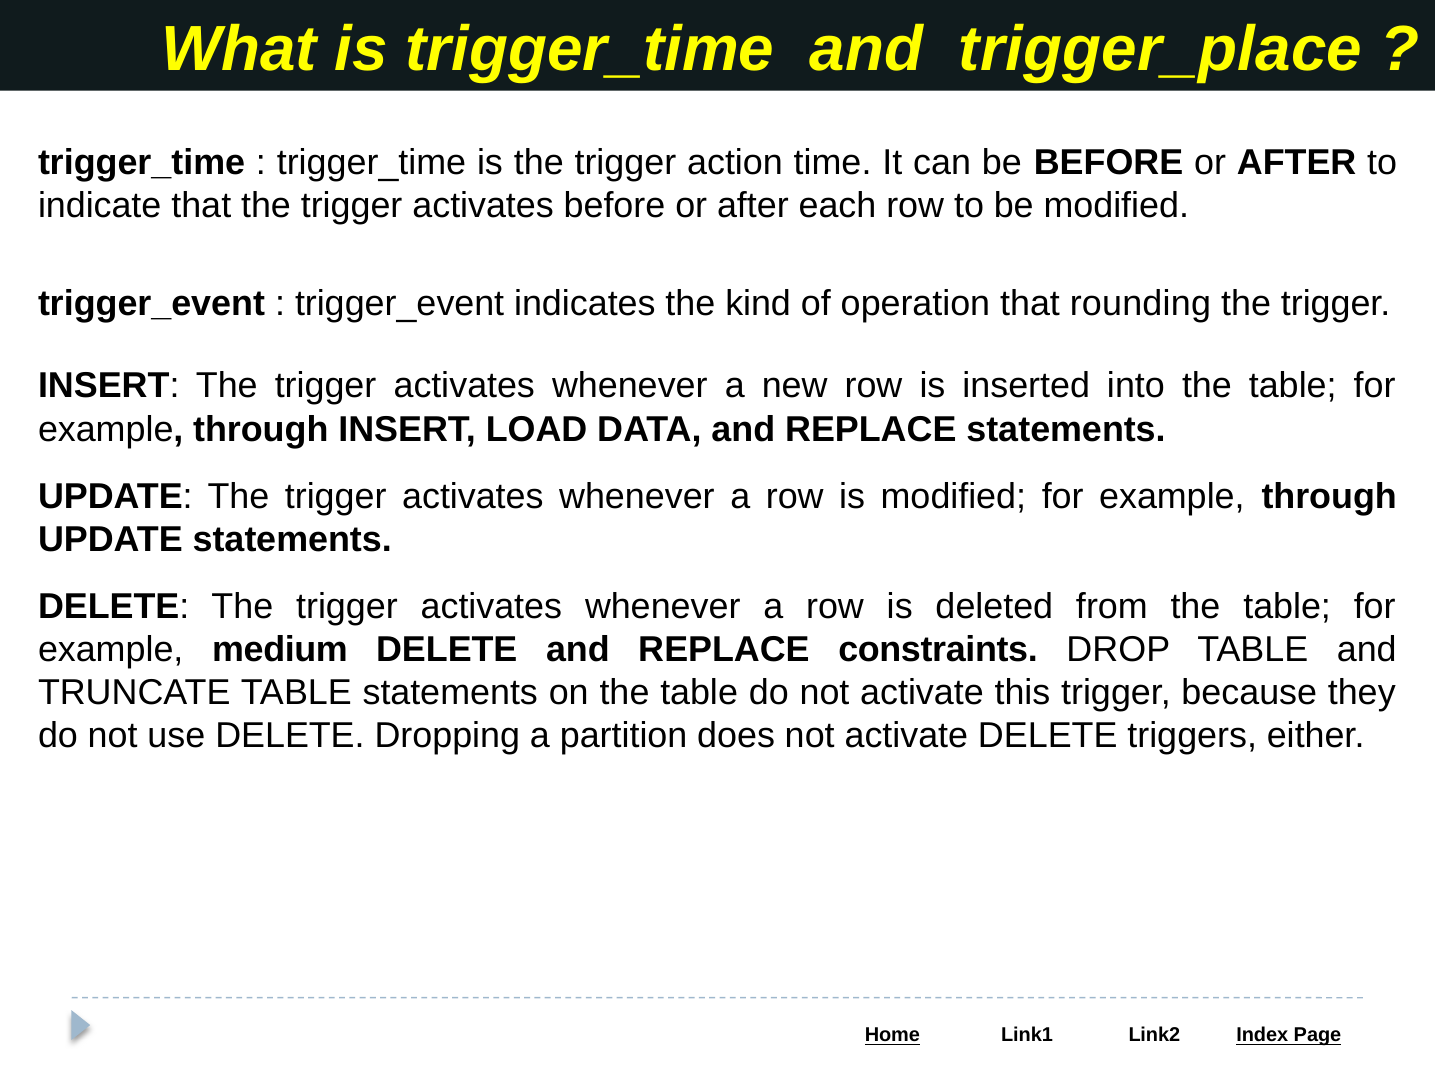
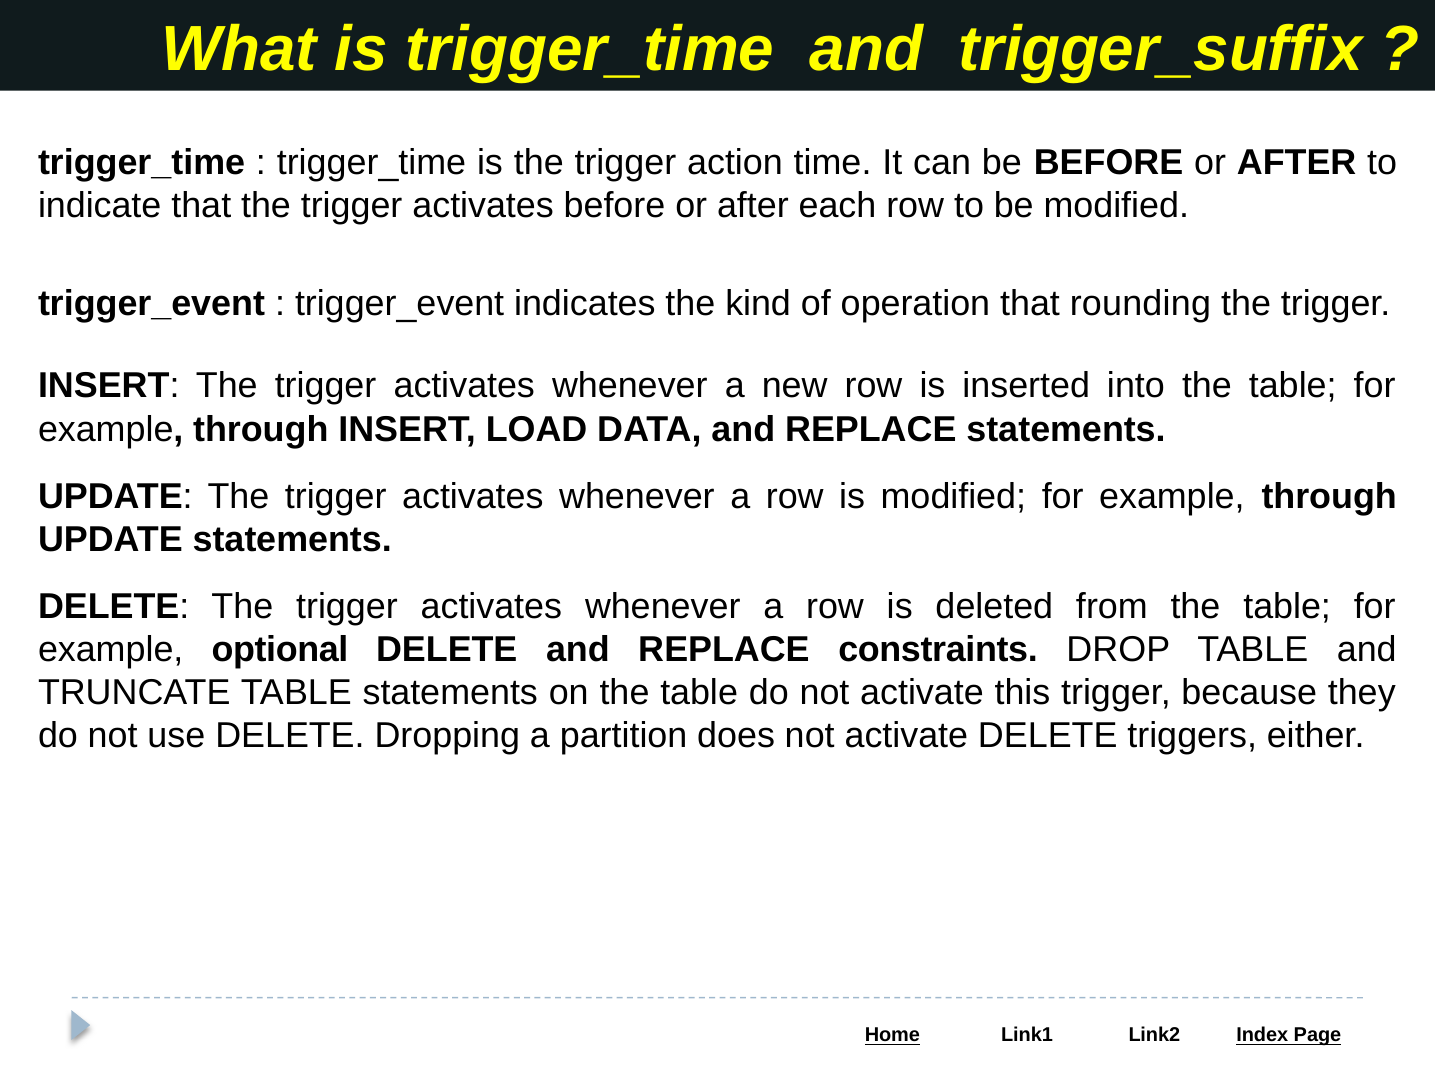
trigger_place: trigger_place -> trigger_suffix (1161, 50)
medium: medium -> optional (280, 649)
